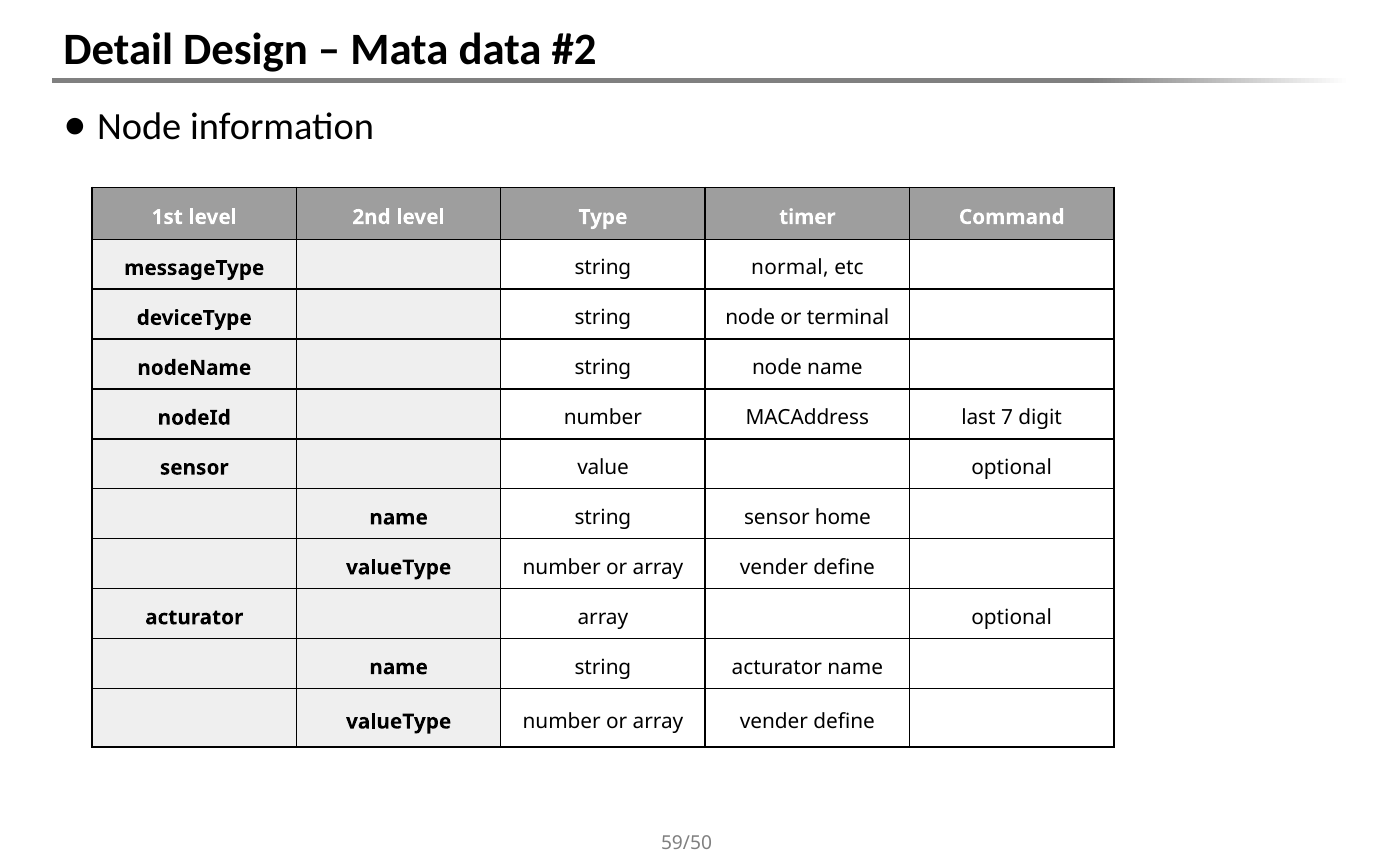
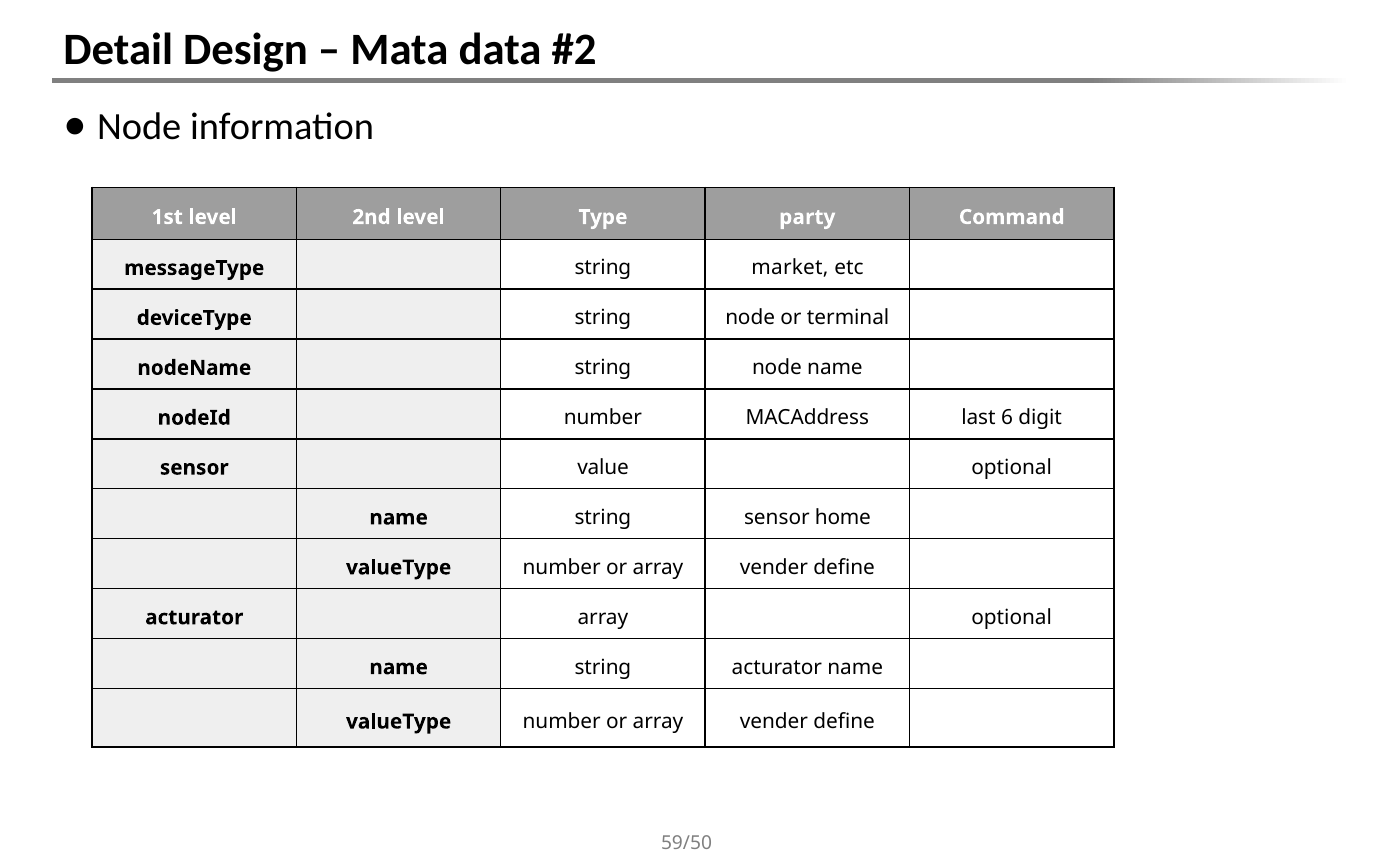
timer: timer -> party (807, 217)
normal: normal -> market (790, 268)
7: 7 -> 6 (1007, 418)
